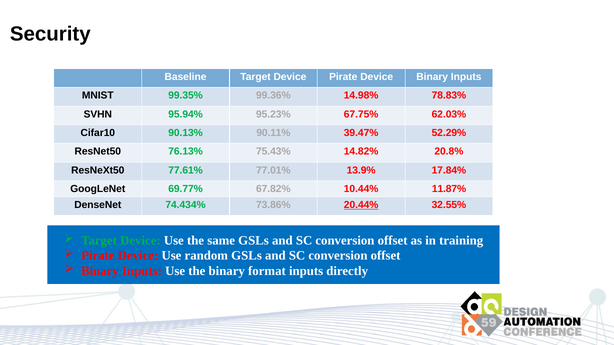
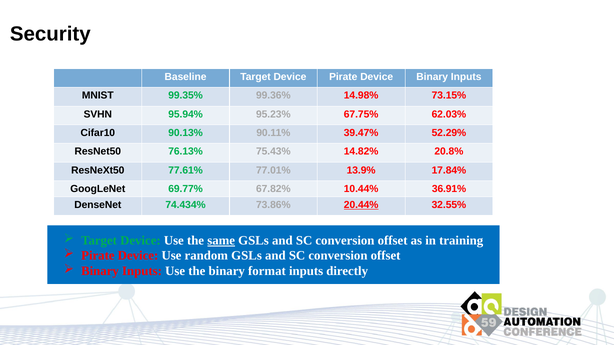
78.83%: 78.83% -> 73.15% (449, 96)
11.87%: 11.87% -> 36.91% (449, 189)
same underline: none -> present (221, 241)
